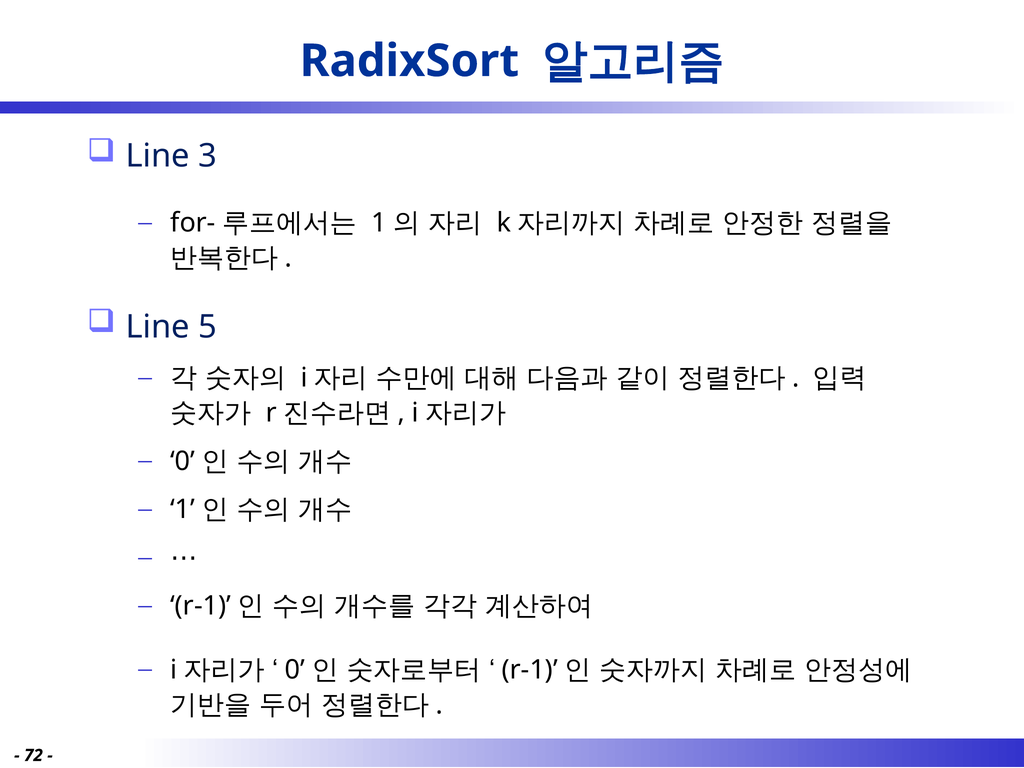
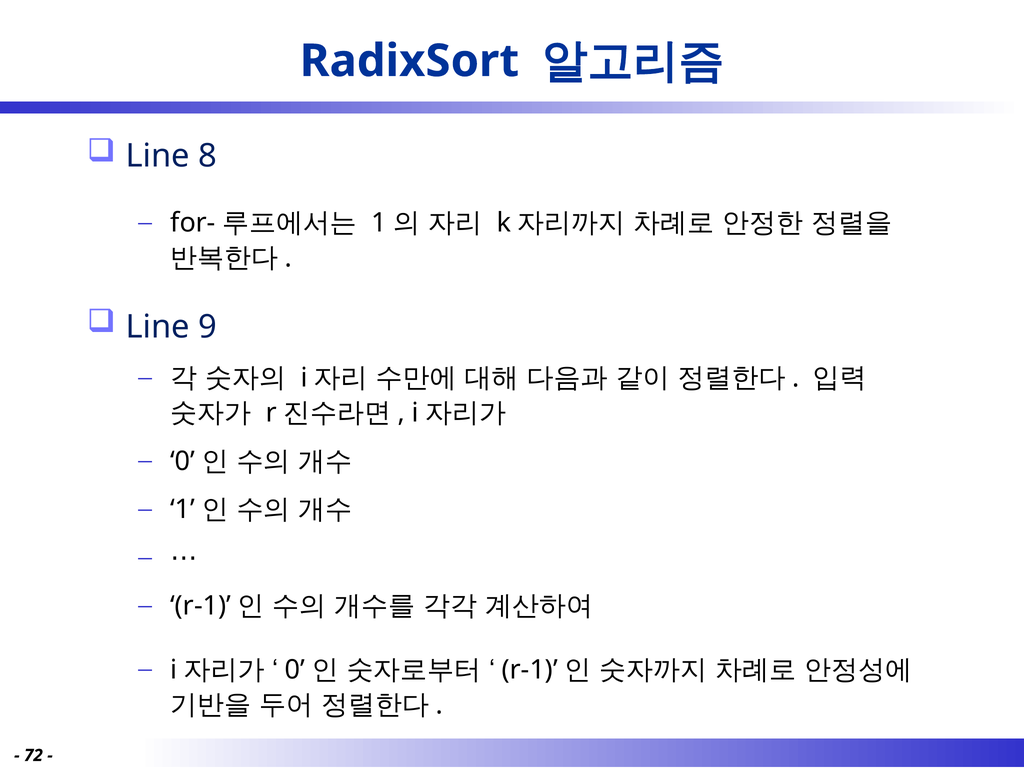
3: 3 -> 8 (208, 156)
5: 5 -> 9 (208, 327)
